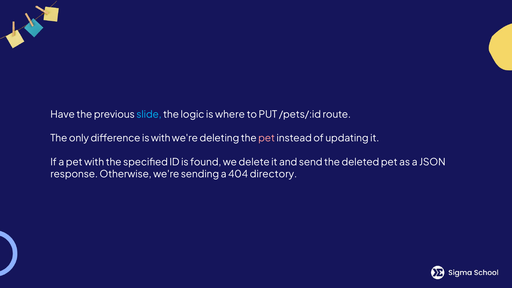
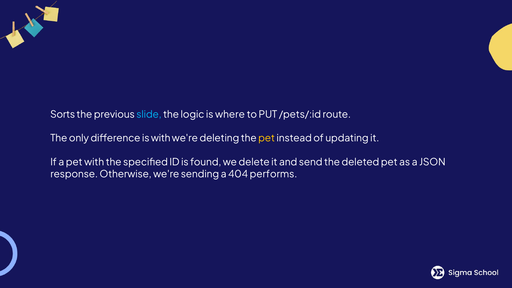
Have: Have -> Sorts (63, 114)
pet colour: pink -> yellow (267, 138)
directory: directory -> performs (273, 174)
